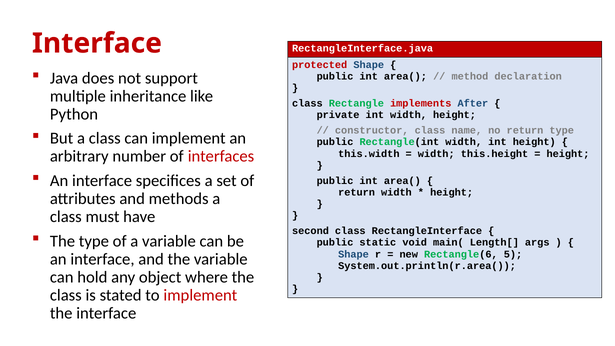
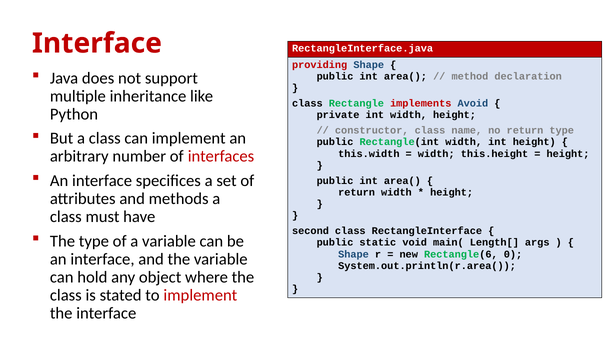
protected: protected -> providing (320, 65)
After: After -> Avoid (473, 103)
5: 5 -> 0 (513, 254)
